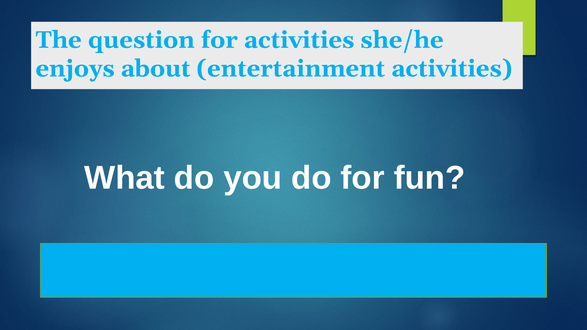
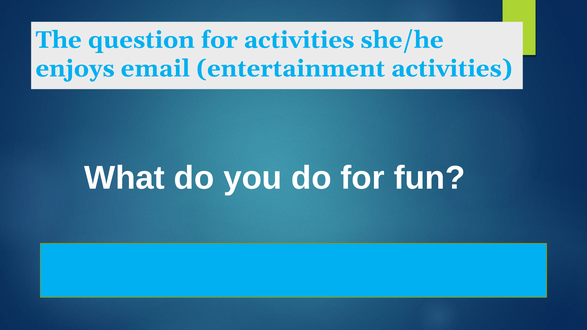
about: about -> email (155, 69)
